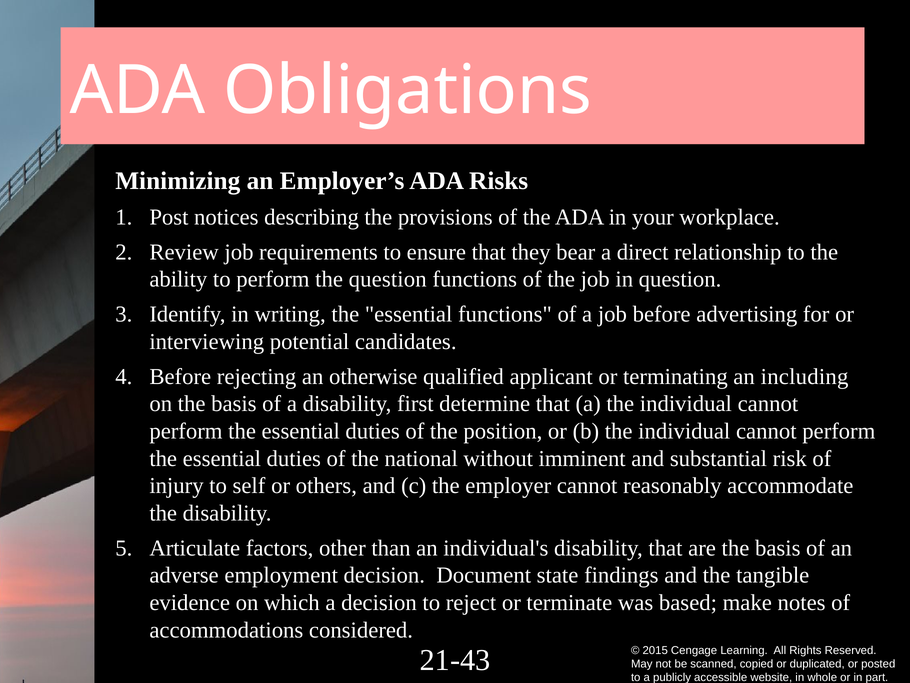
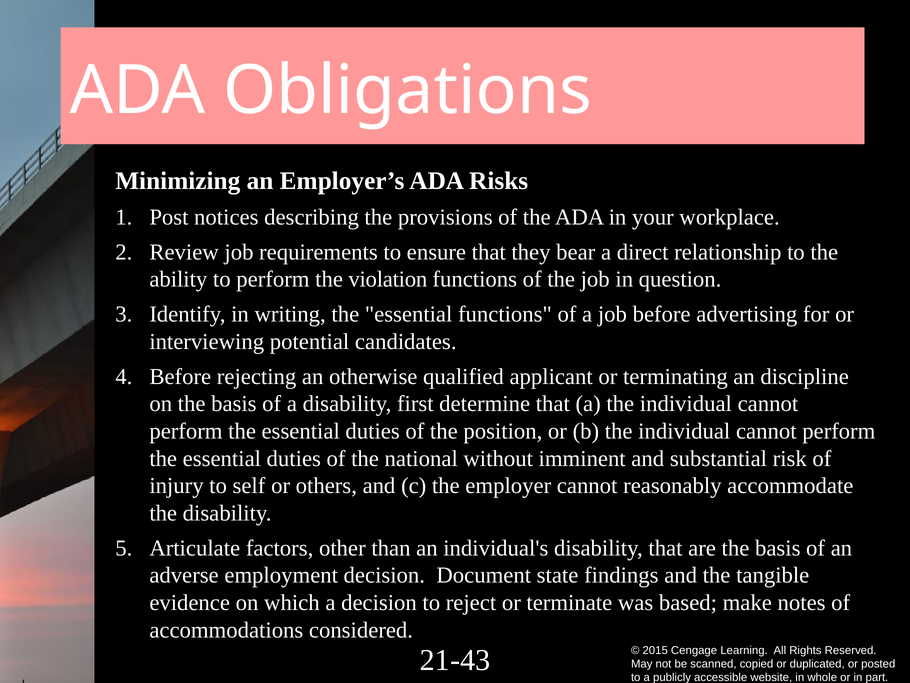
the question: question -> violation (388, 279)
including: including -> discipline (805, 376)
